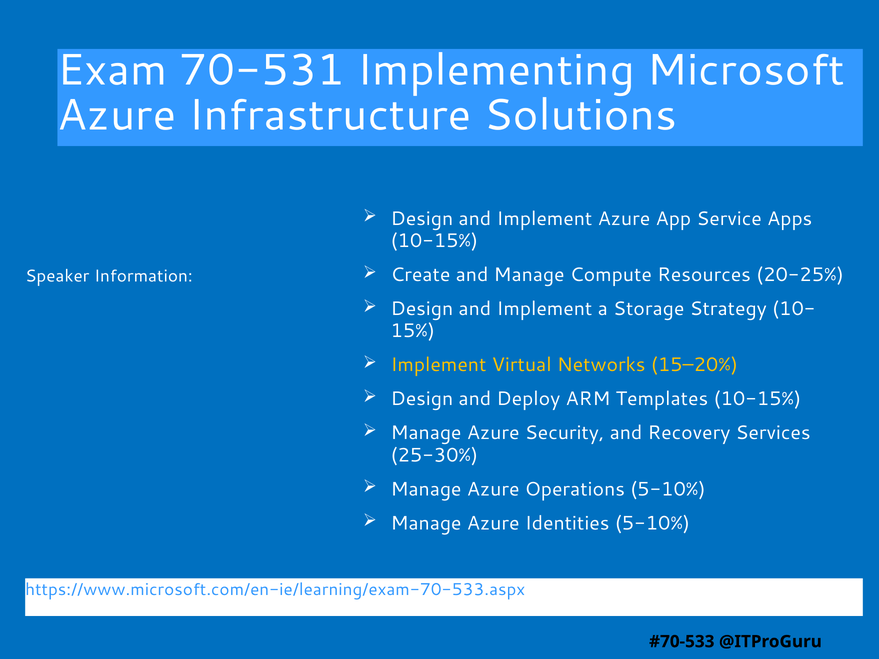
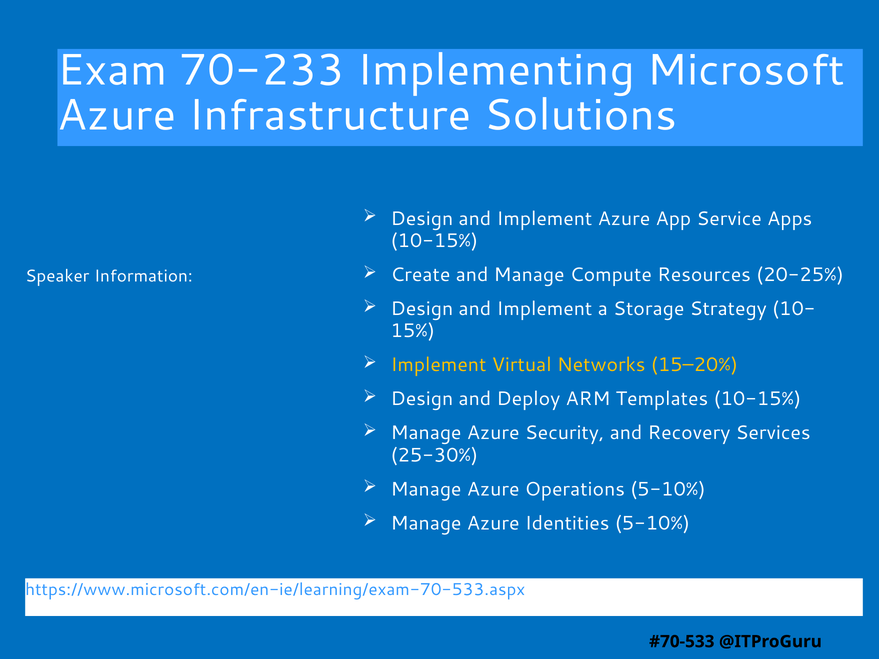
70-531: 70-531 -> 70-233 (262, 70)
